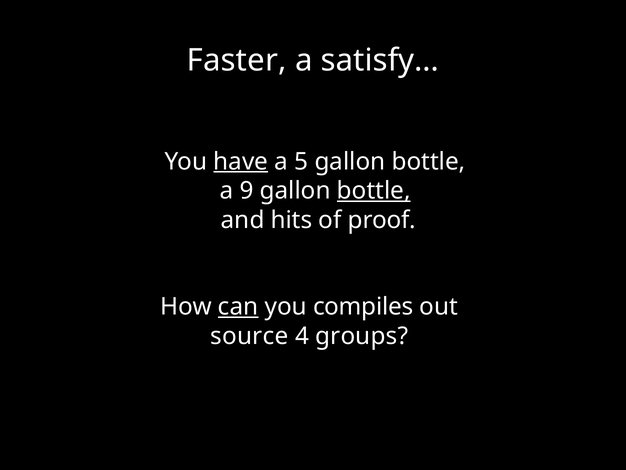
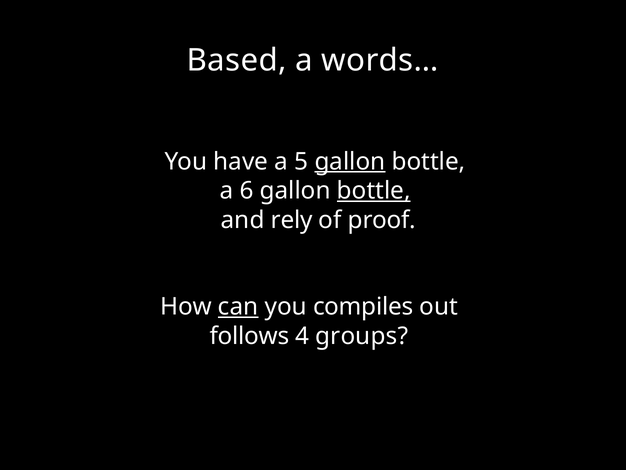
Faster: Faster -> Based (237, 60)
satisfy…: satisfy… -> words… (380, 60)
have underline: present -> none (241, 161)
gallon underline: none -> present (350, 161)
9: 9 -> 6 (247, 191)
hits: hits -> rely (292, 220)
source: source -> follows (249, 336)
